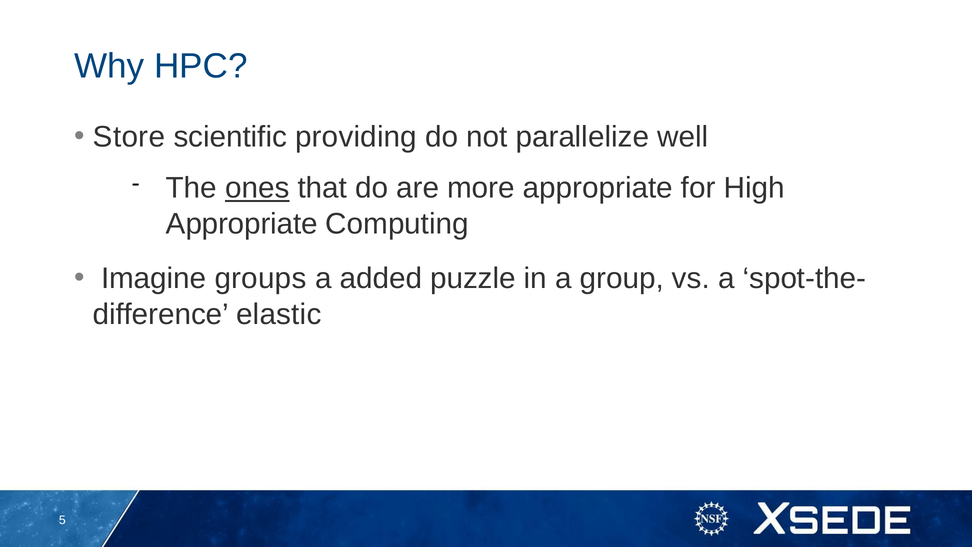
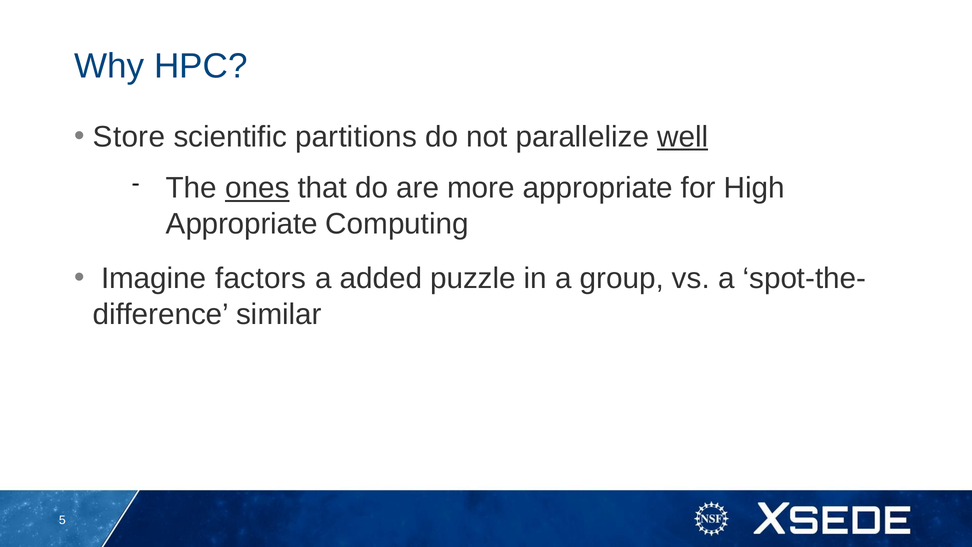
providing: providing -> partitions (356, 137)
well underline: none -> present (683, 137)
groups: groups -> factors (261, 278)
elastic: elastic -> similar (279, 314)
